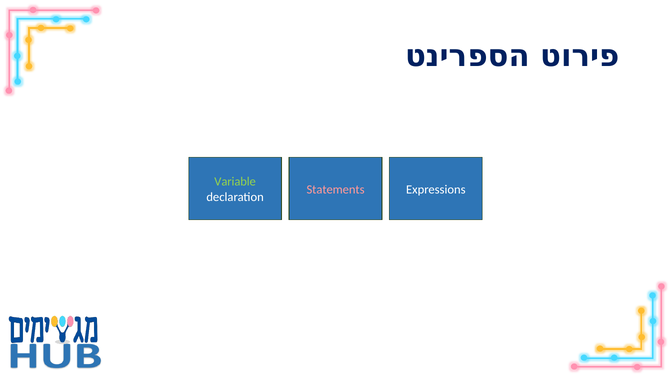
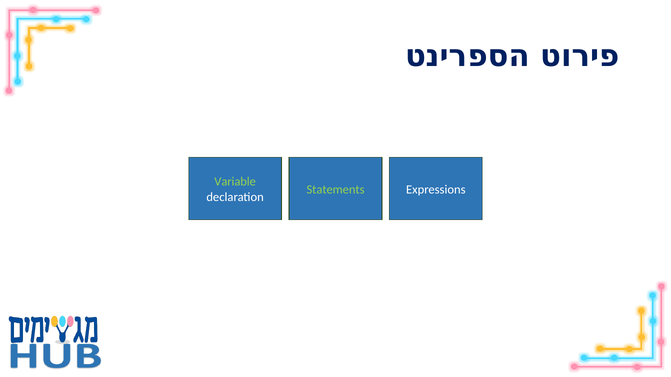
Statements colour: pink -> light green (336, 190)
